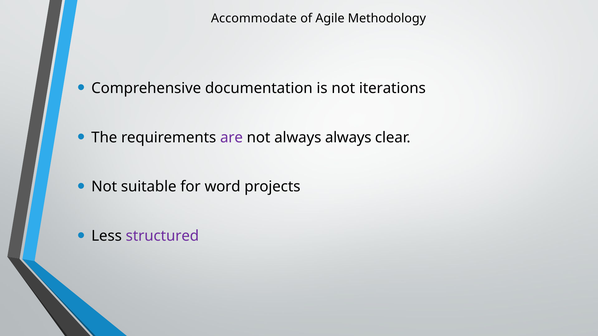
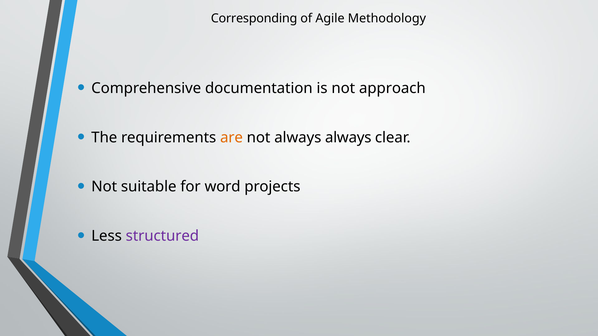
Accommodate: Accommodate -> Corresponding (254, 18)
iterations: iterations -> approach (392, 88)
are colour: purple -> orange (232, 138)
